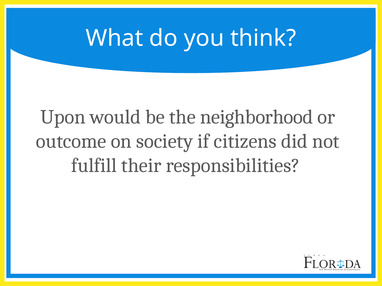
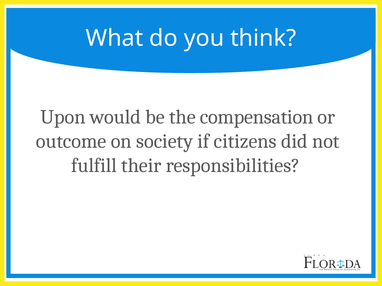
neighborhood: neighborhood -> compensation (257, 117)
